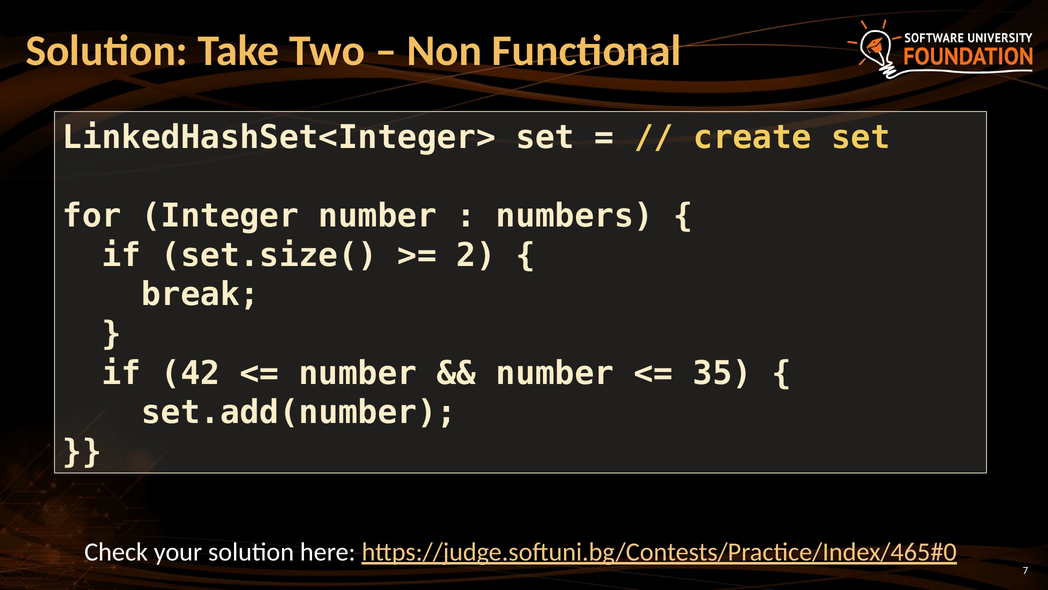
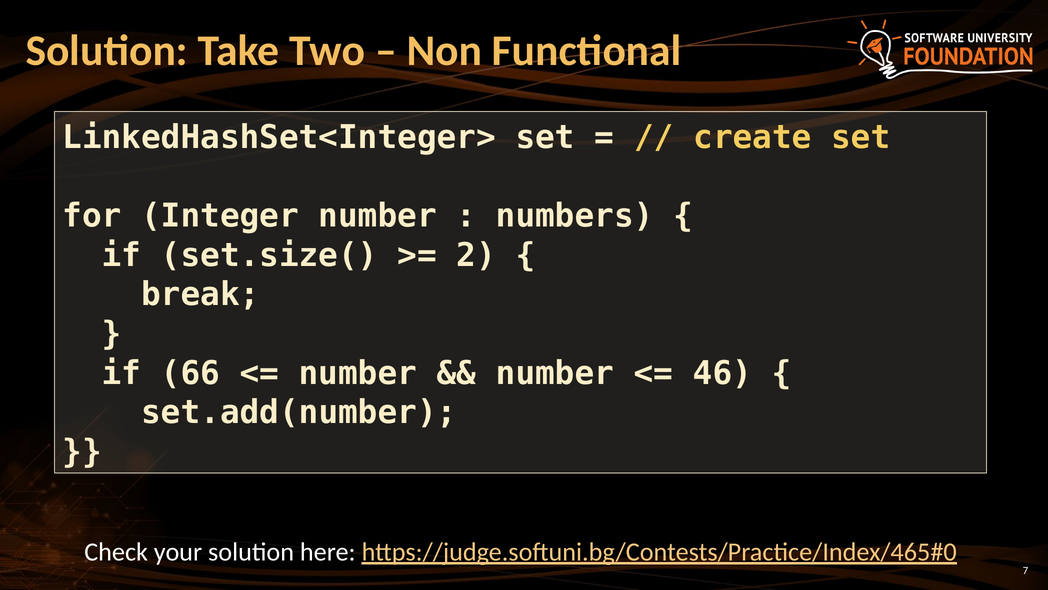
42: 42 -> 66 (190, 373)
35: 35 -> 46 (722, 373)
